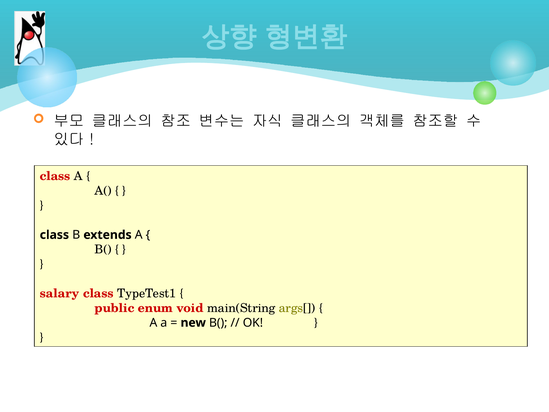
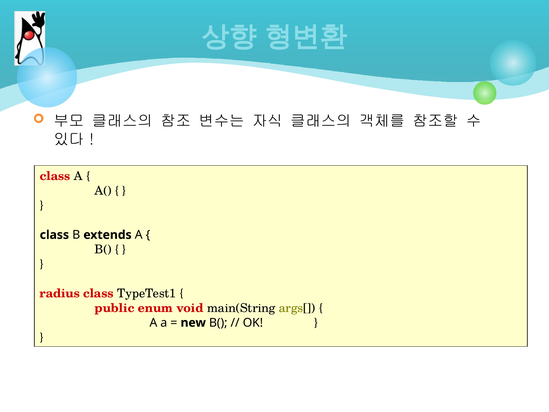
salary: salary -> radius (60, 293)
